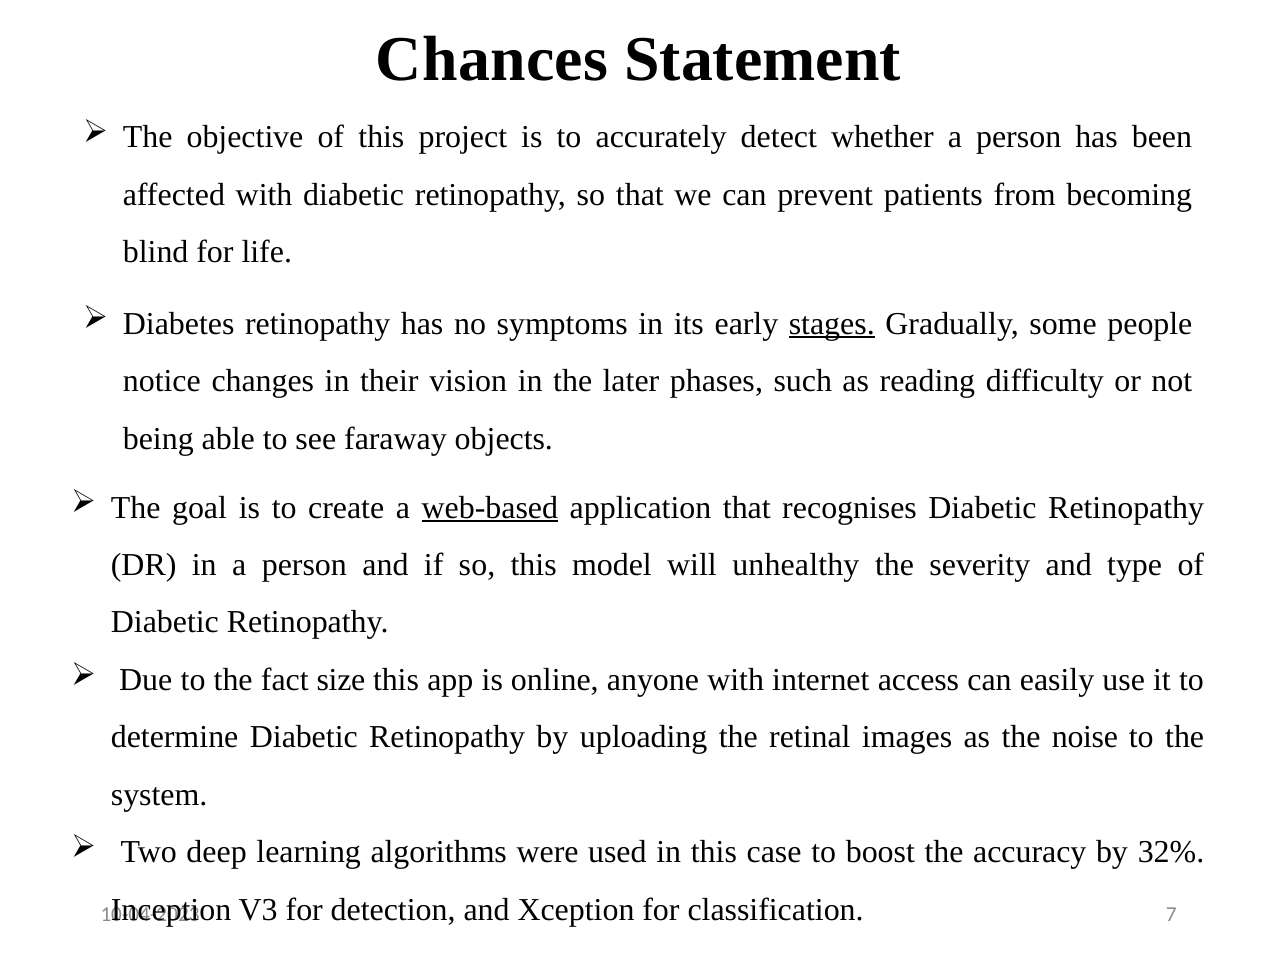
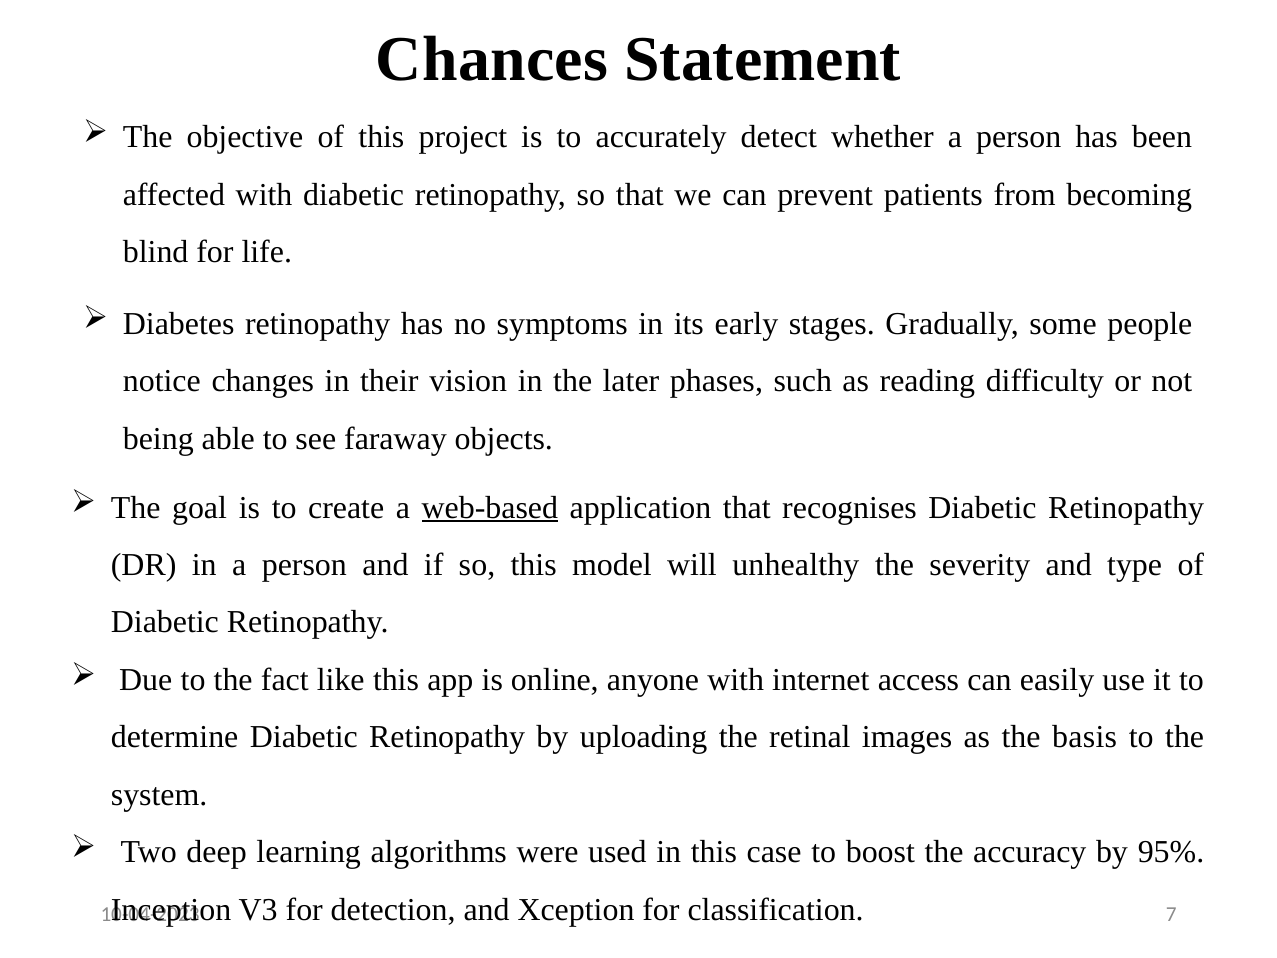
stages underline: present -> none (832, 324)
size: size -> like (341, 680)
noise: noise -> basis (1085, 737)
32%: 32% -> 95% (1171, 852)
